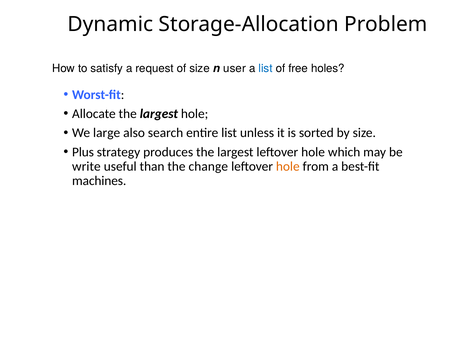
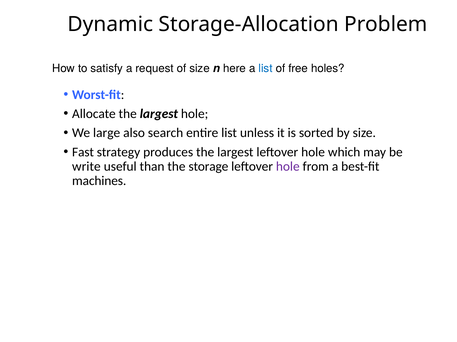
user: user -> here (235, 69)
Plus: Plus -> Fast (83, 152)
change: change -> storage (208, 167)
hole colour: orange -> purple (288, 167)
